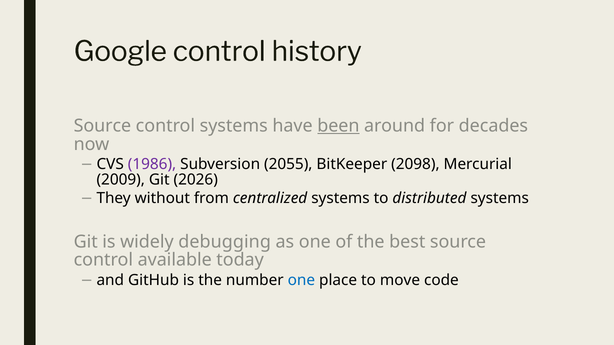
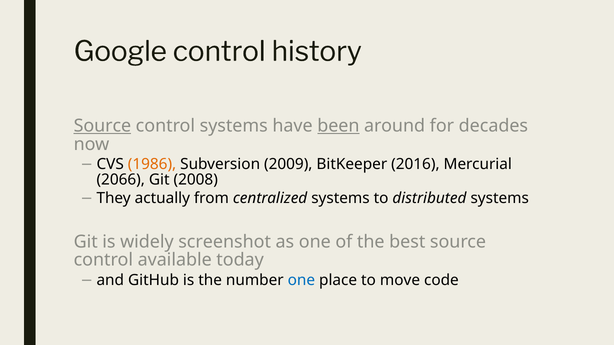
Source underline: none -> present (102, 126)
1986 colour: purple -> orange (152, 164)
2055: 2055 -> 2009 (288, 164)
2098: 2098 -> 2016 (415, 164)
2009: 2009 -> 2066 (121, 180)
2026: 2026 -> 2008 (196, 180)
without: without -> actually (162, 198)
debugging: debugging -> screenshot (225, 242)
